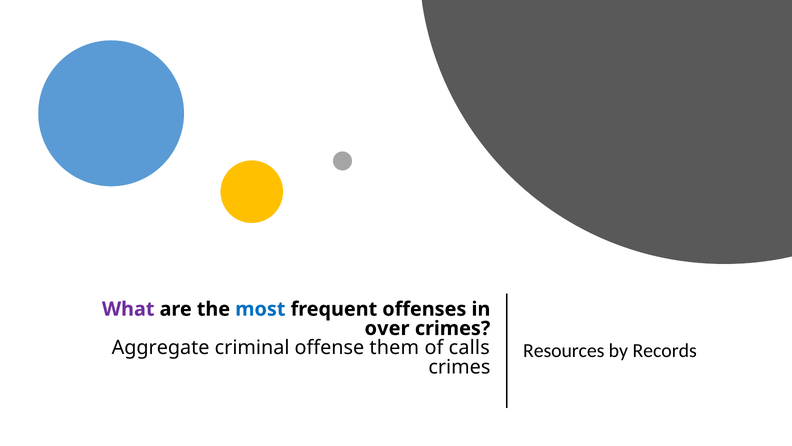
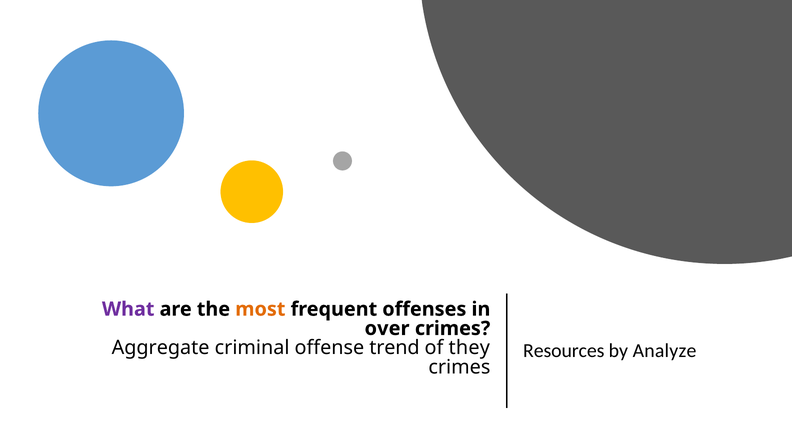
most colour: blue -> orange (260, 309)
them: them -> trend (394, 347)
calls: calls -> they (469, 347)
Records: Records -> Analyze (665, 350)
